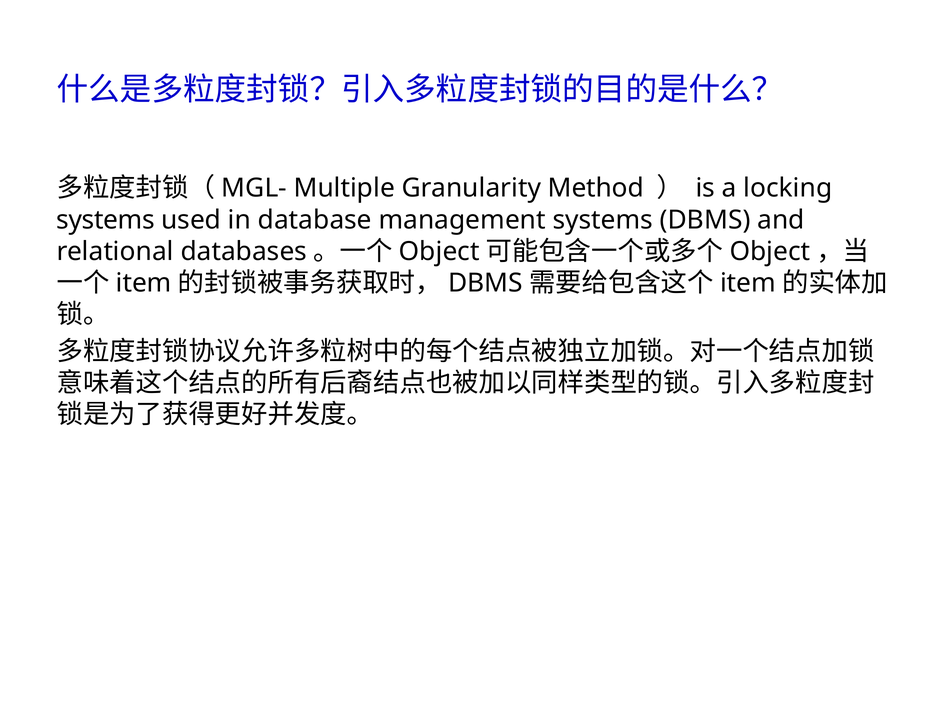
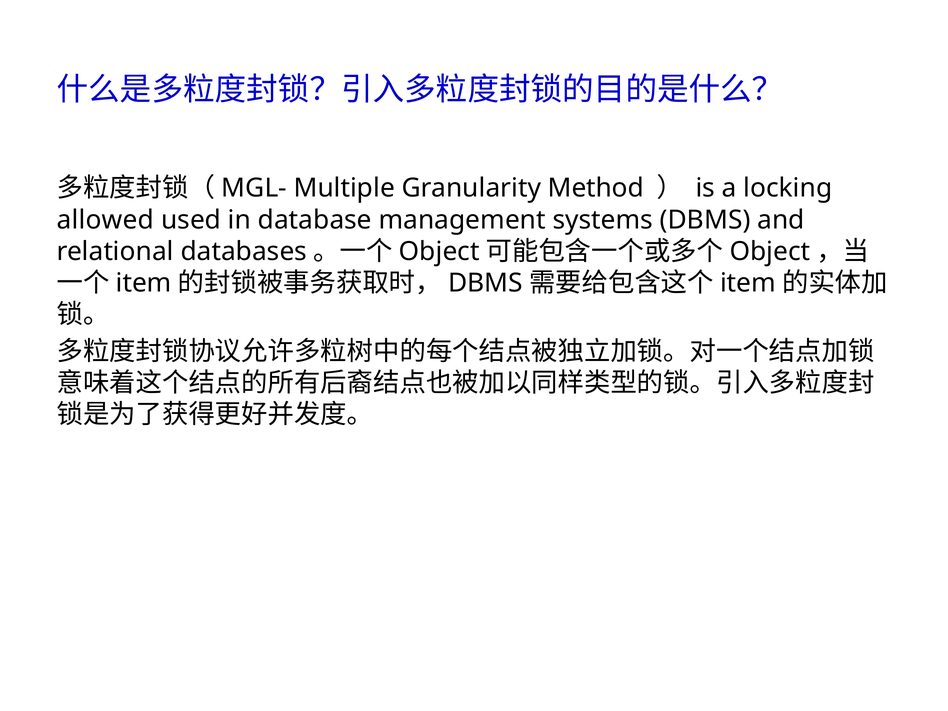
systems: systems -> allowed (105, 220)
